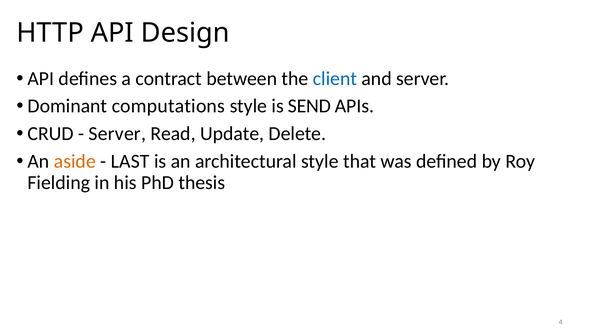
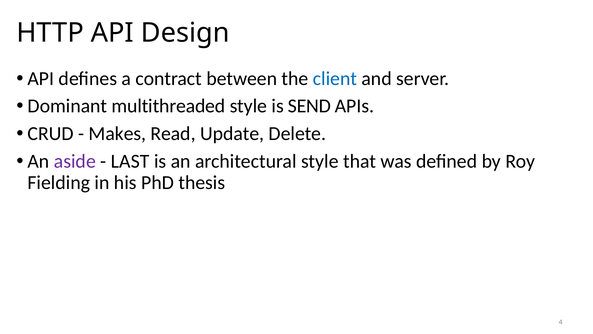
computations: computations -> multithreaded (169, 106)
Server: Server -> Makes (117, 134)
aside colour: orange -> purple (75, 161)
